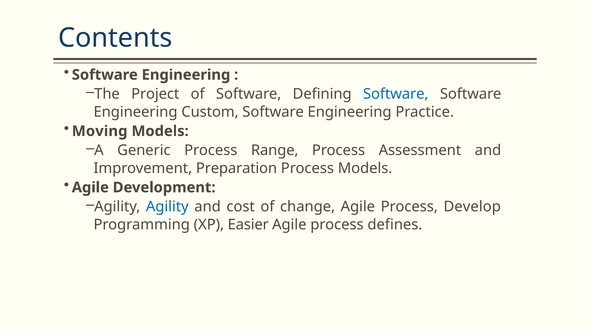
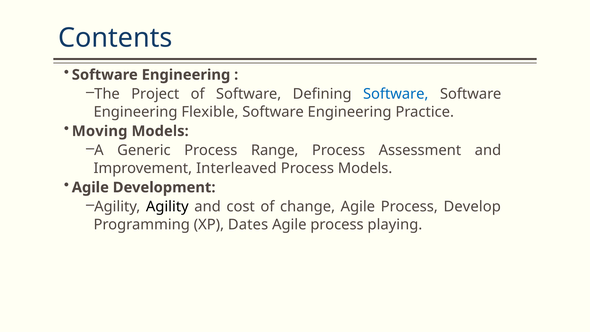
Custom: Custom -> Flexible (210, 112)
Preparation: Preparation -> Interleaved (236, 168)
Agility colour: blue -> black (167, 207)
Easier: Easier -> Dates (248, 224)
defines: defines -> playing (395, 224)
